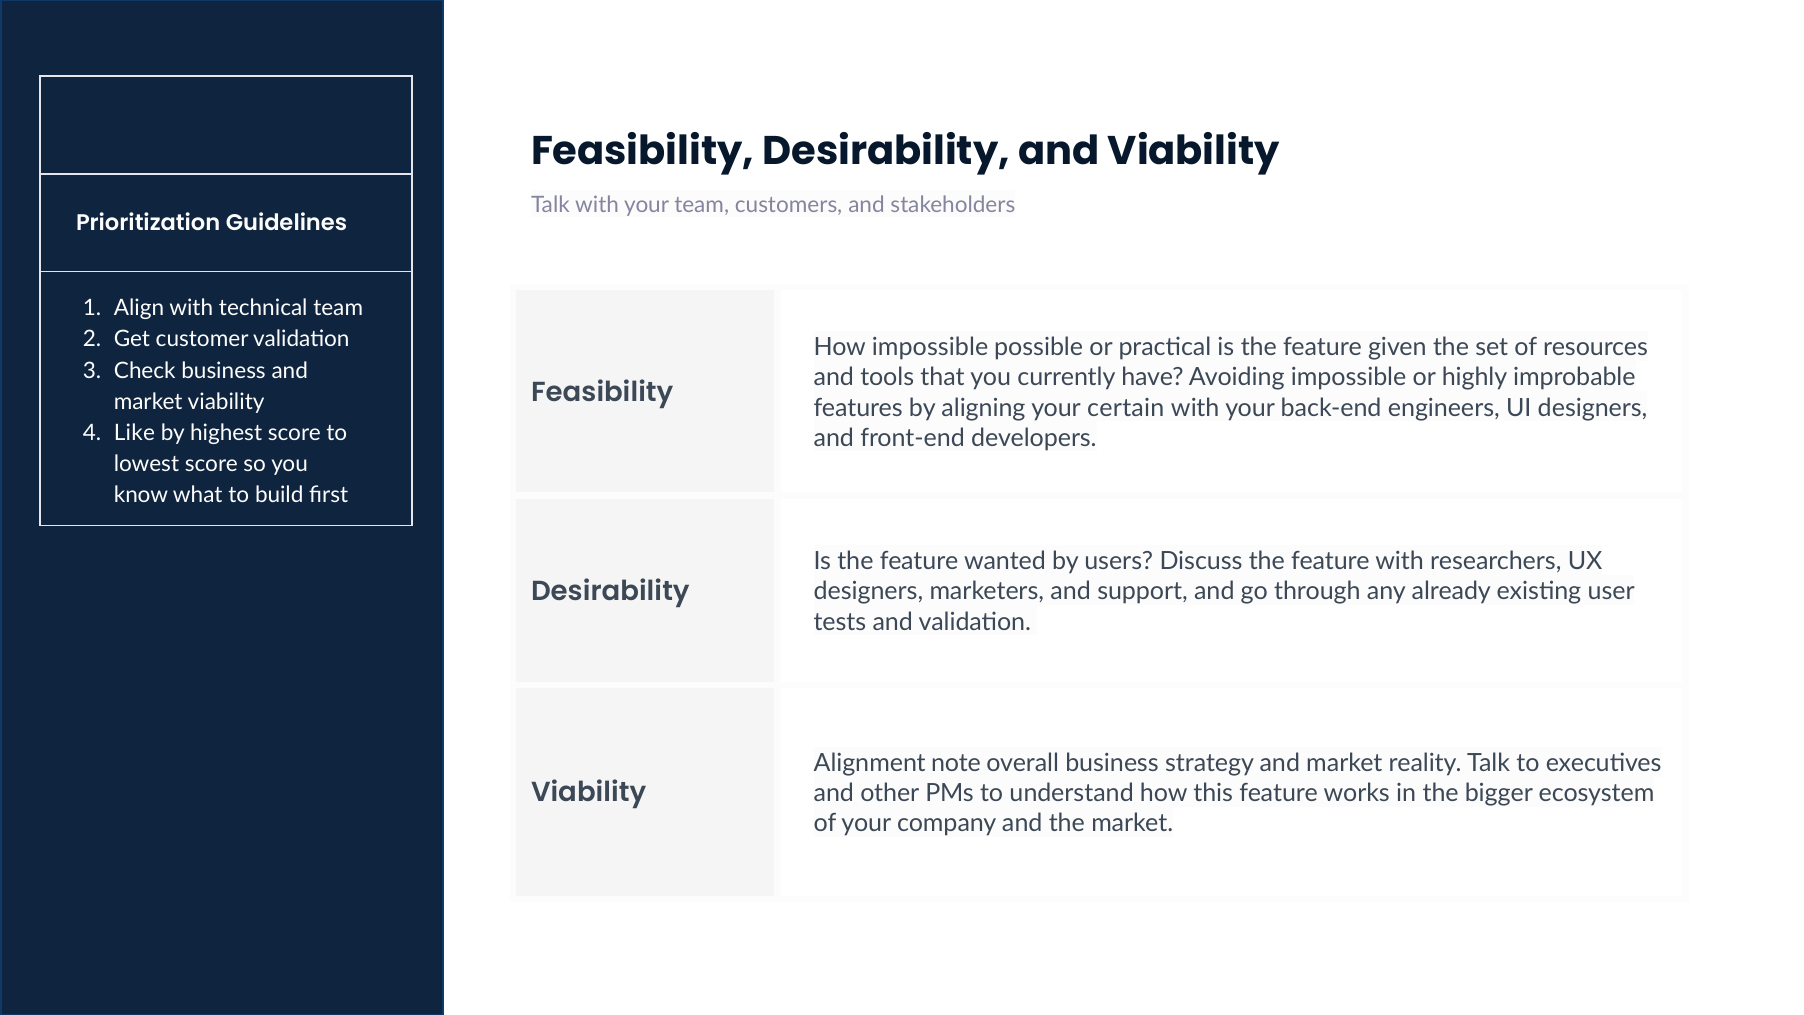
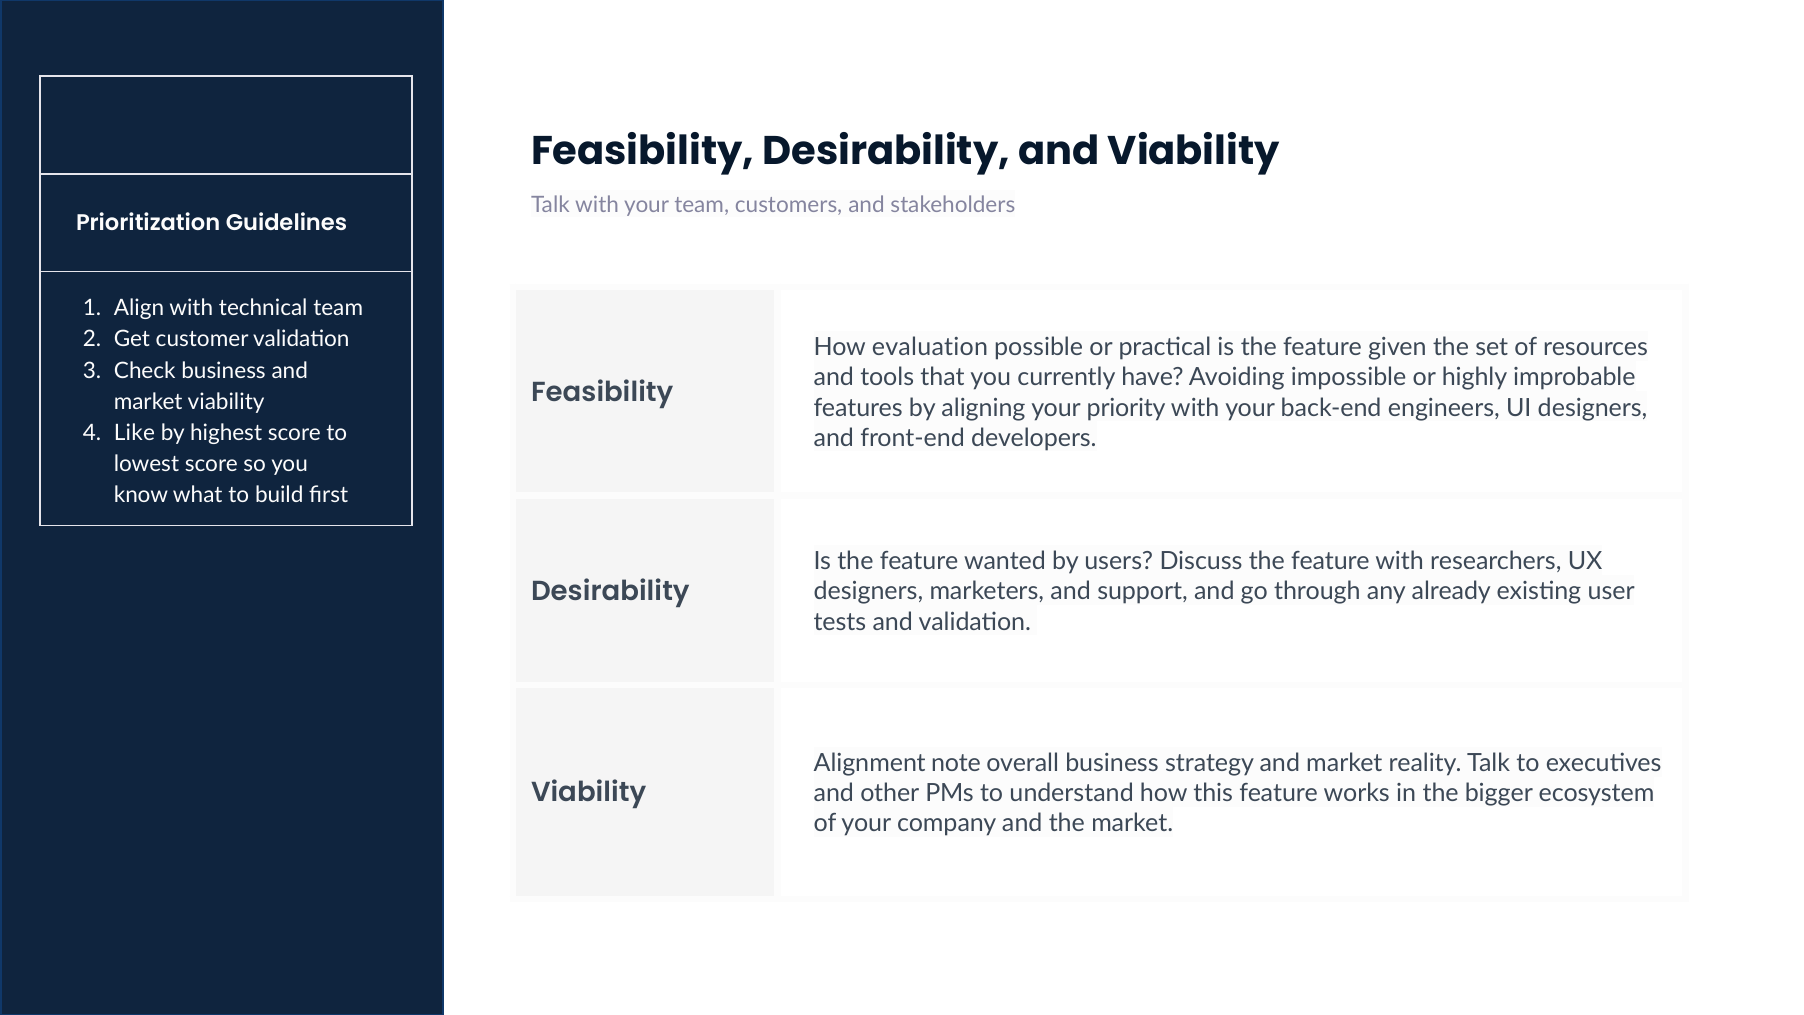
How impossible: impossible -> evaluation (930, 348)
certain: certain -> priority (1126, 408)
